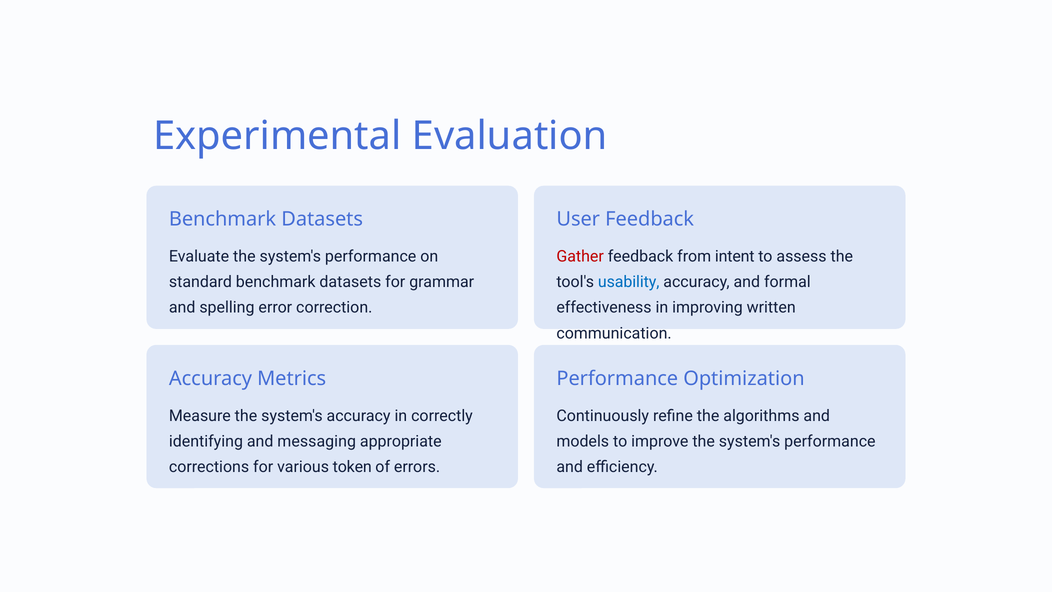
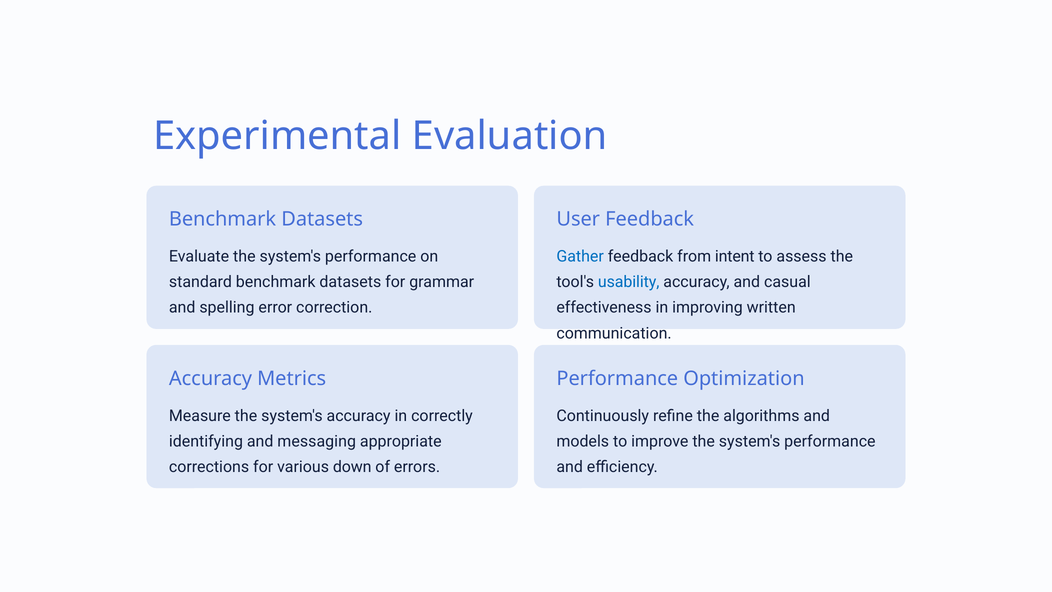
Gather colour: red -> blue (580, 256)
formal: formal -> casual (787, 282)
token: token -> down (352, 467)
